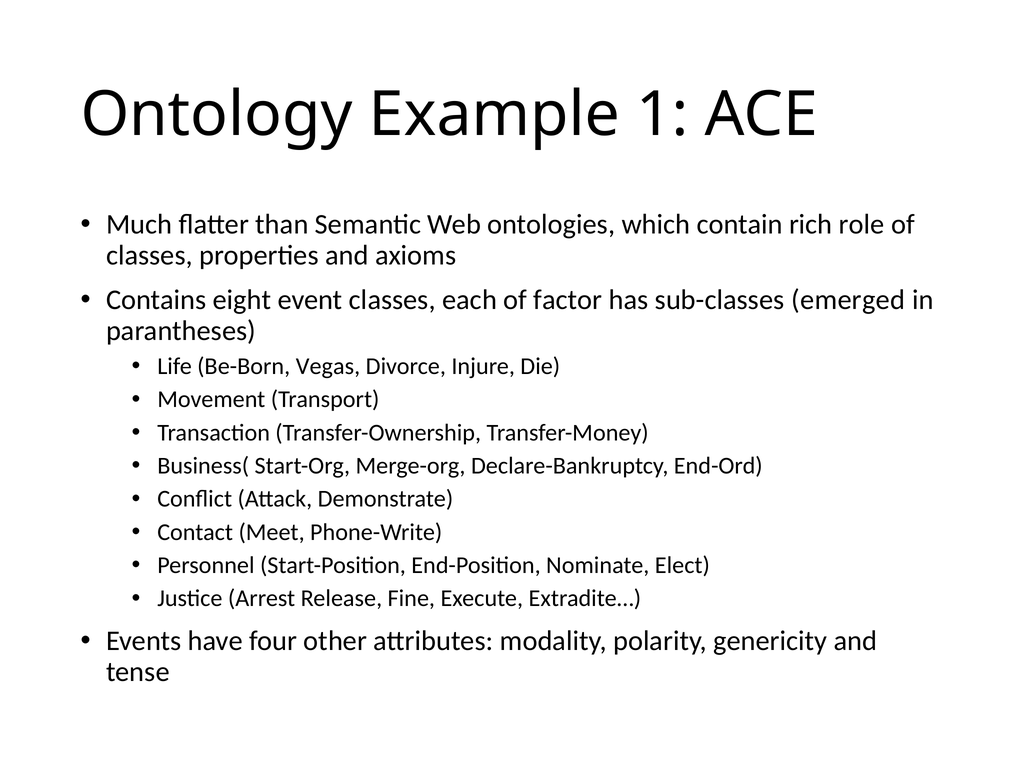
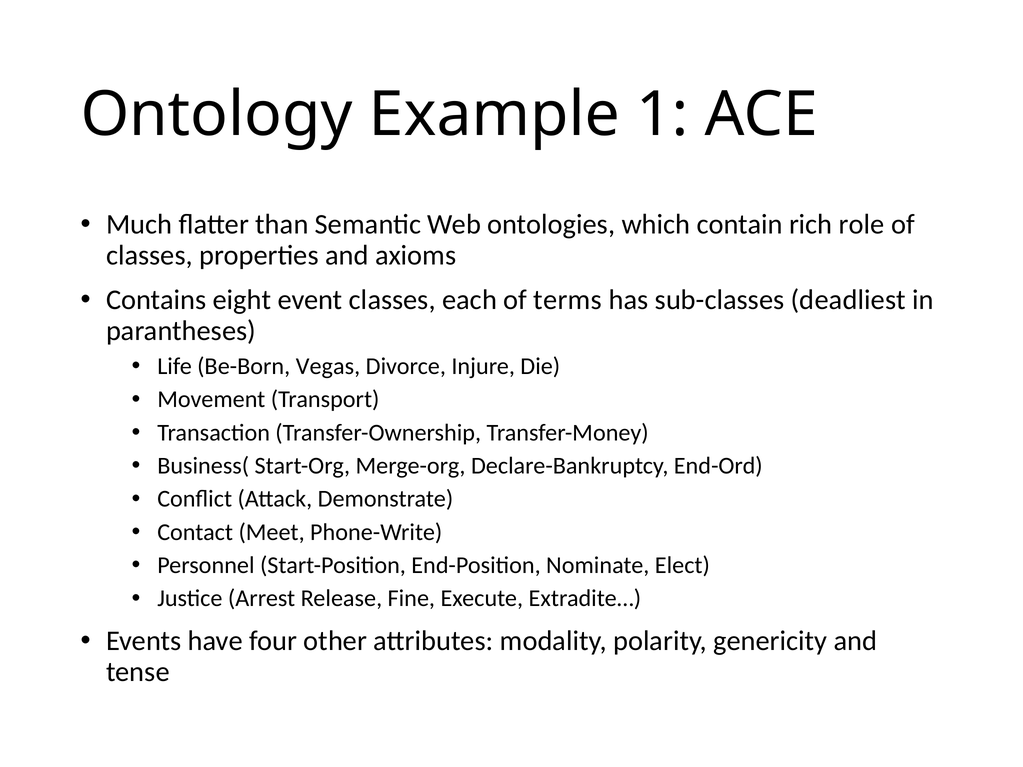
factor: factor -> terms (568, 300)
emerged: emerged -> deadliest (848, 300)
